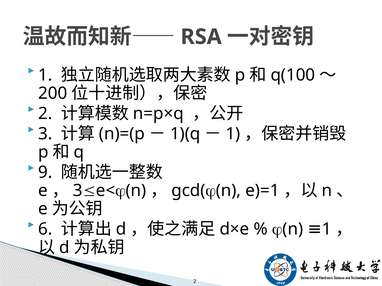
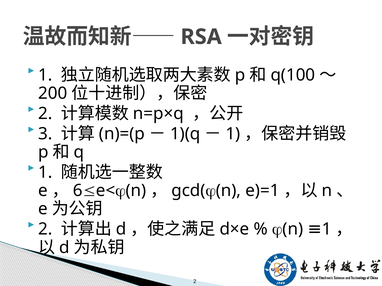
9: 9 -> 1 (45, 173)
3: 3 -> 6 (78, 191)
6: 6 -> 2 (45, 230)
